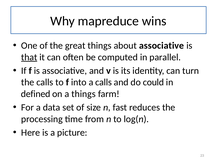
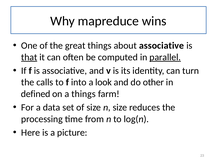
parallel underline: none -> present (165, 57)
a calls: calls -> look (104, 82)
could: could -> other (153, 82)
n fast: fast -> size (120, 107)
